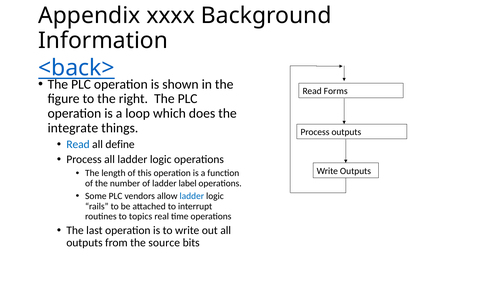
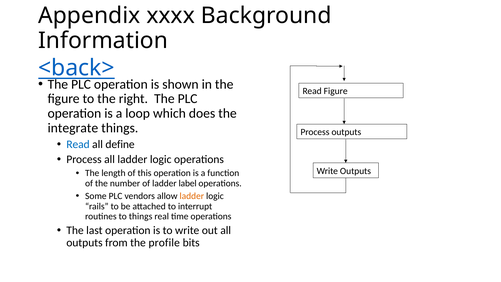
Read Forms: Forms -> Figure (336, 91)
ladder colour: blue -> orange (192, 196)
to topics: topics -> things (141, 216)
source: source -> profile (164, 243)
